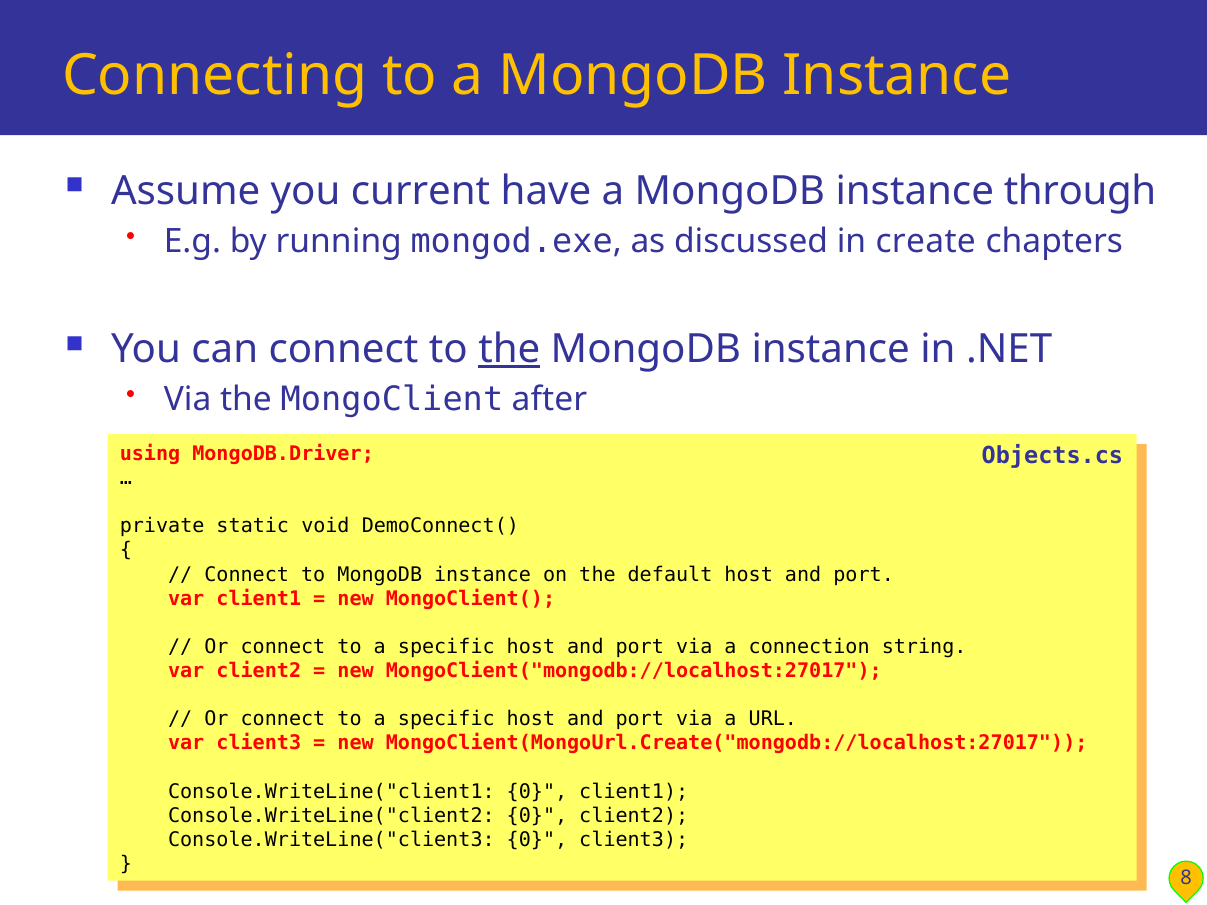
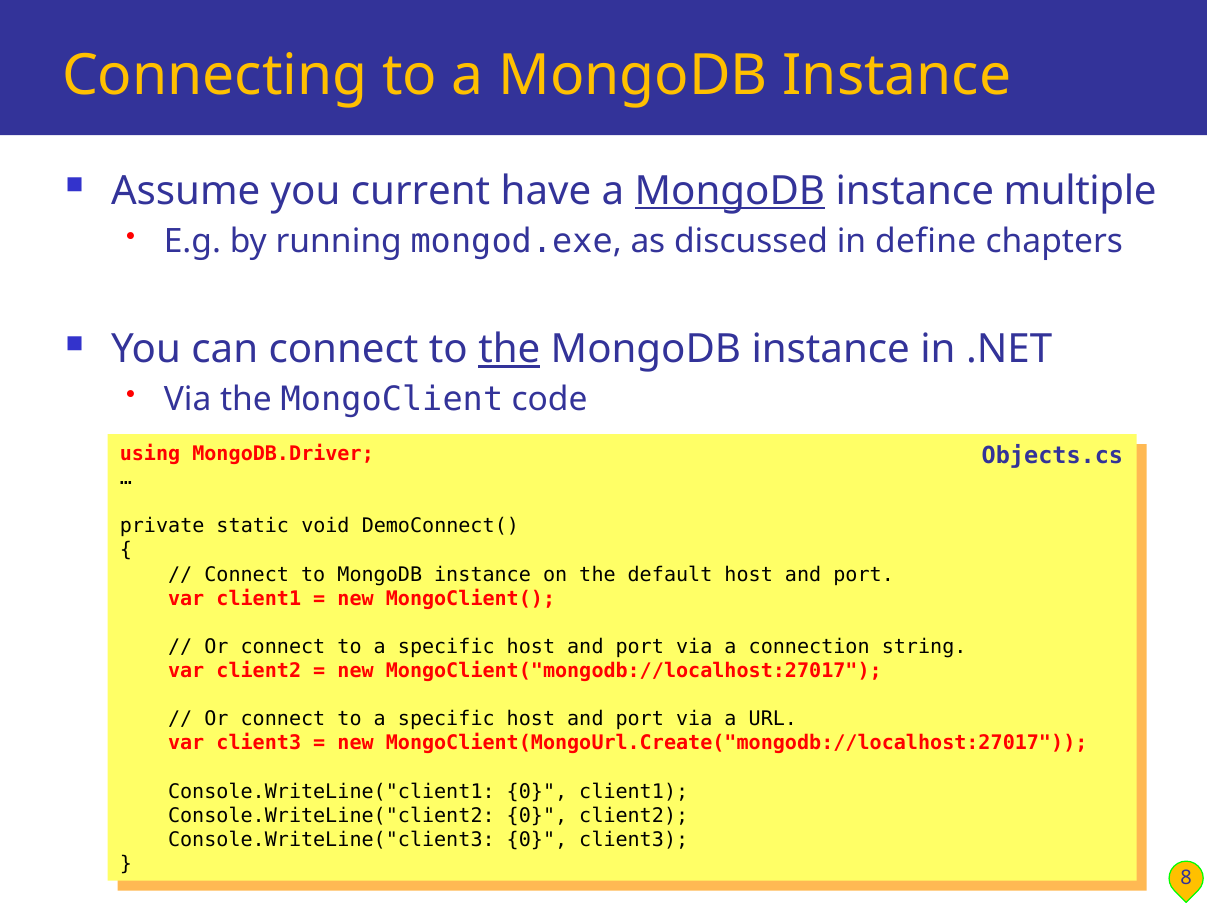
MongoDB underline: none -> present (730, 191)
through: through -> multiple (1080, 191)
create: create -> define (926, 241)
after: after -> code (550, 400)
